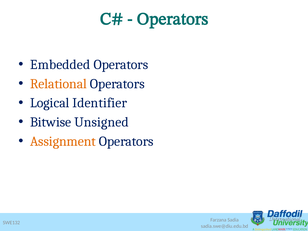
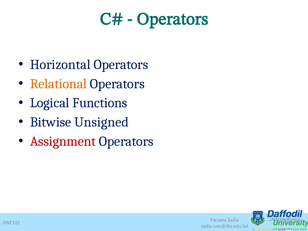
Embedded: Embedded -> Horizontal (60, 65)
Identifier: Identifier -> Functions (100, 103)
Assignment colour: orange -> red (63, 141)
